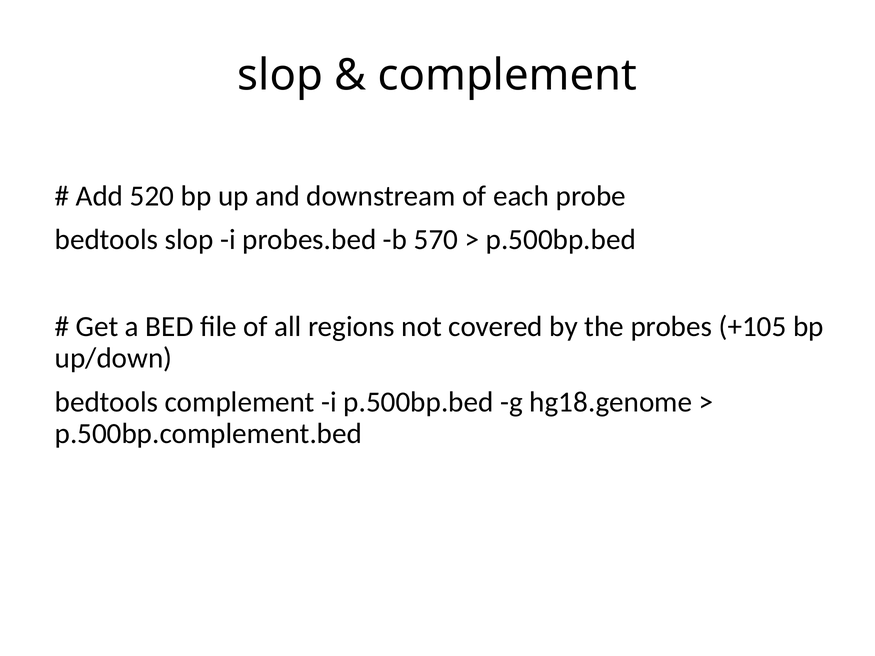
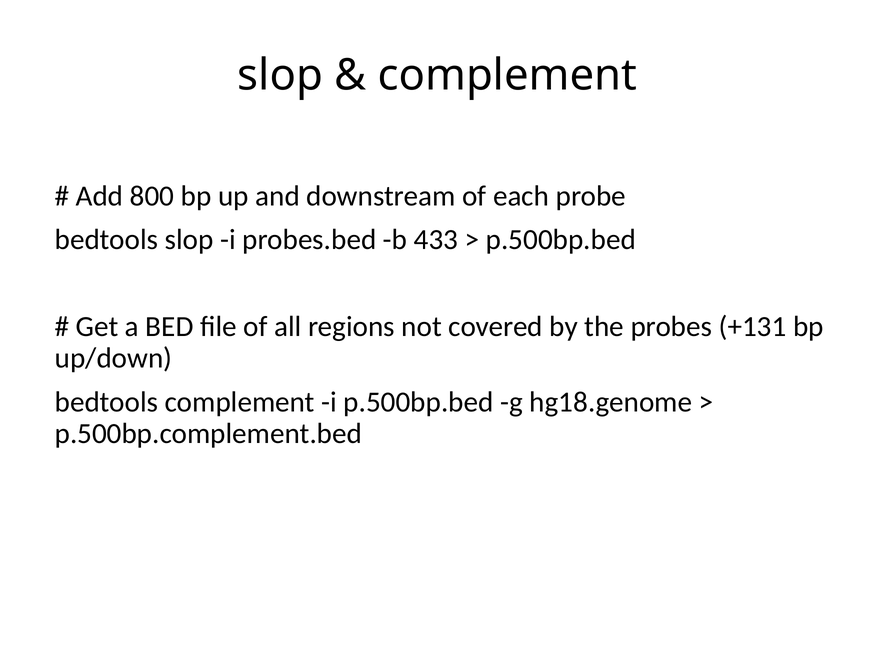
520: 520 -> 800 (152, 196)
570: 570 -> 433 (436, 240)
+105: +105 -> +131 (753, 327)
